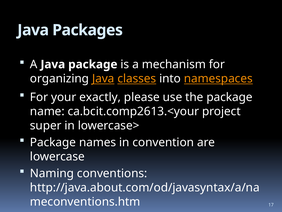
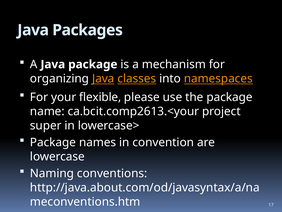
exactly: exactly -> flexible (100, 97)
